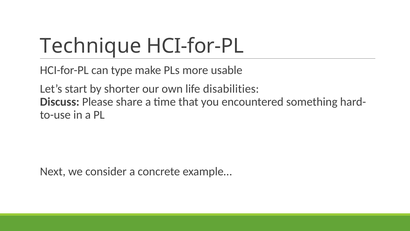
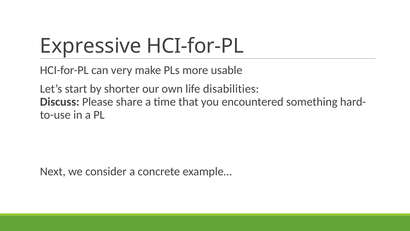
Technique: Technique -> Expressive (91, 46)
type: type -> very (122, 70)
